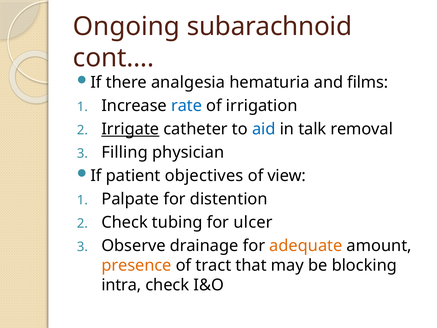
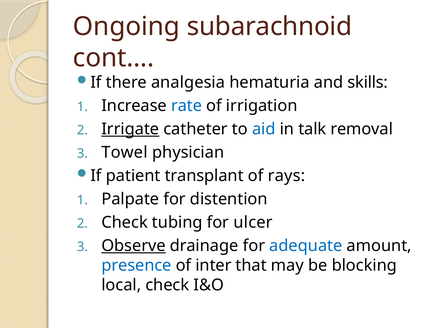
films: films -> skills (368, 82)
Filling: Filling -> Towel (125, 152)
objectives: objectives -> transplant (204, 176)
view: view -> rays (287, 176)
Observe underline: none -> present (134, 246)
adequate colour: orange -> blue (306, 246)
presence colour: orange -> blue (136, 265)
tract: tract -> inter (213, 265)
intra: intra -> local (121, 285)
